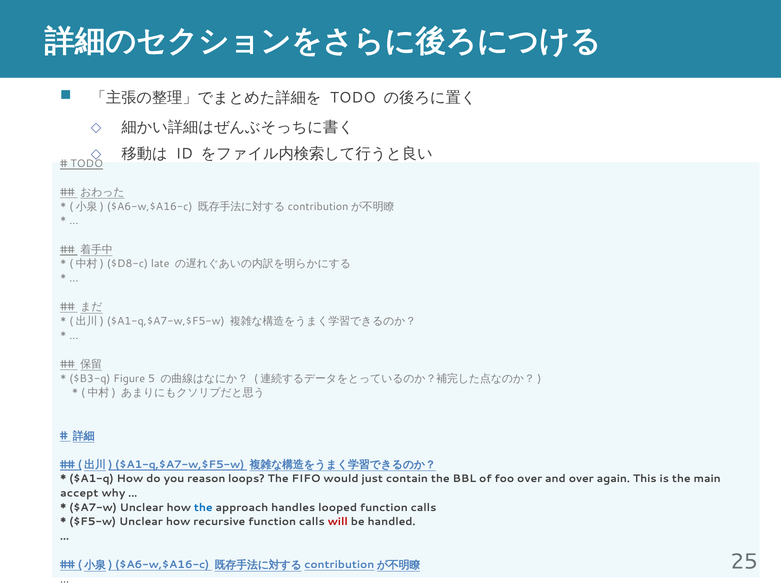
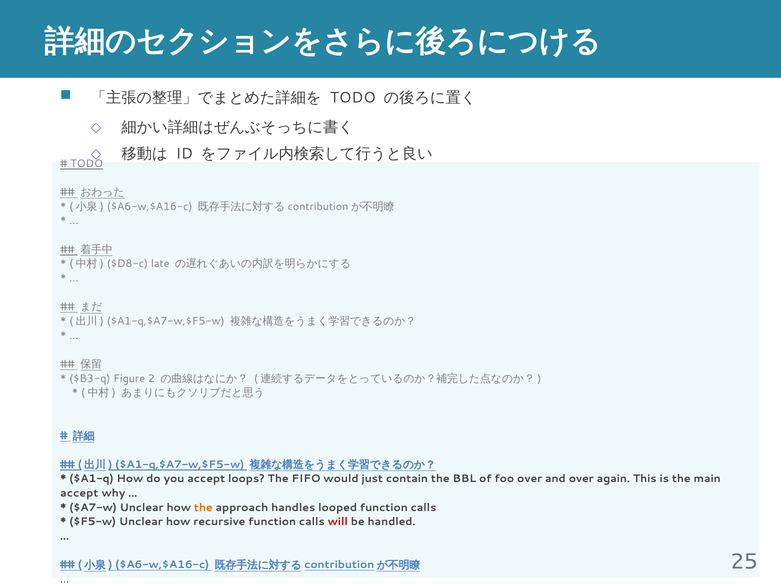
5: 5 -> 2 (151, 378)
you reason: reason -> accept (206, 479)
the colour: blue -> orange (203, 507)
